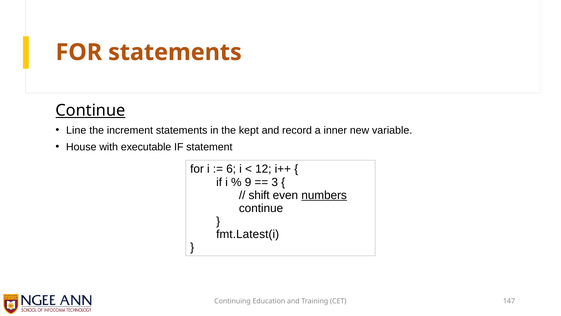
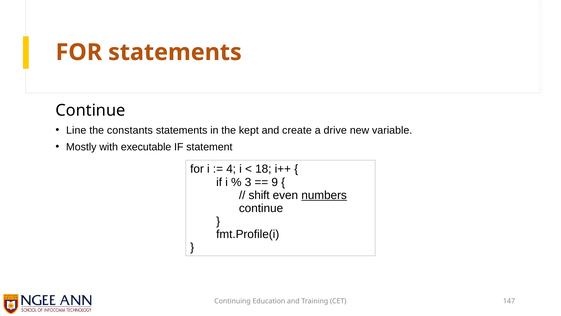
Continue underline: present -> none (90, 110)
increment: increment -> constants (130, 130)
record: record -> create (297, 130)
inner: inner -> drive (335, 130)
House: House -> Mostly (81, 147)
6: 6 -> 4 (231, 169)
12: 12 -> 18 (263, 169)
9: 9 -> 3 (248, 182)
3: 3 -> 9 (275, 182)
fmt.Latest(i: fmt.Latest(i -> fmt.Profile(i (248, 234)
